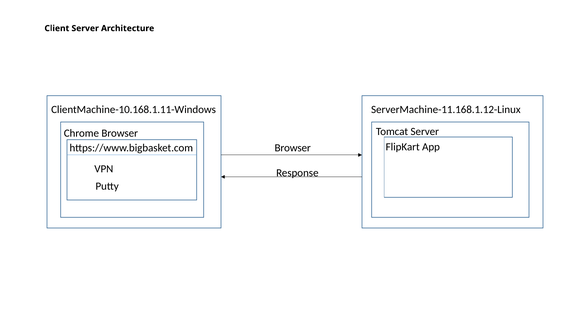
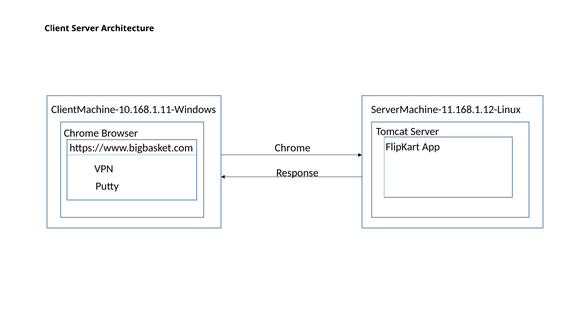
Browser: Browser -> Chrome (293, 148)
